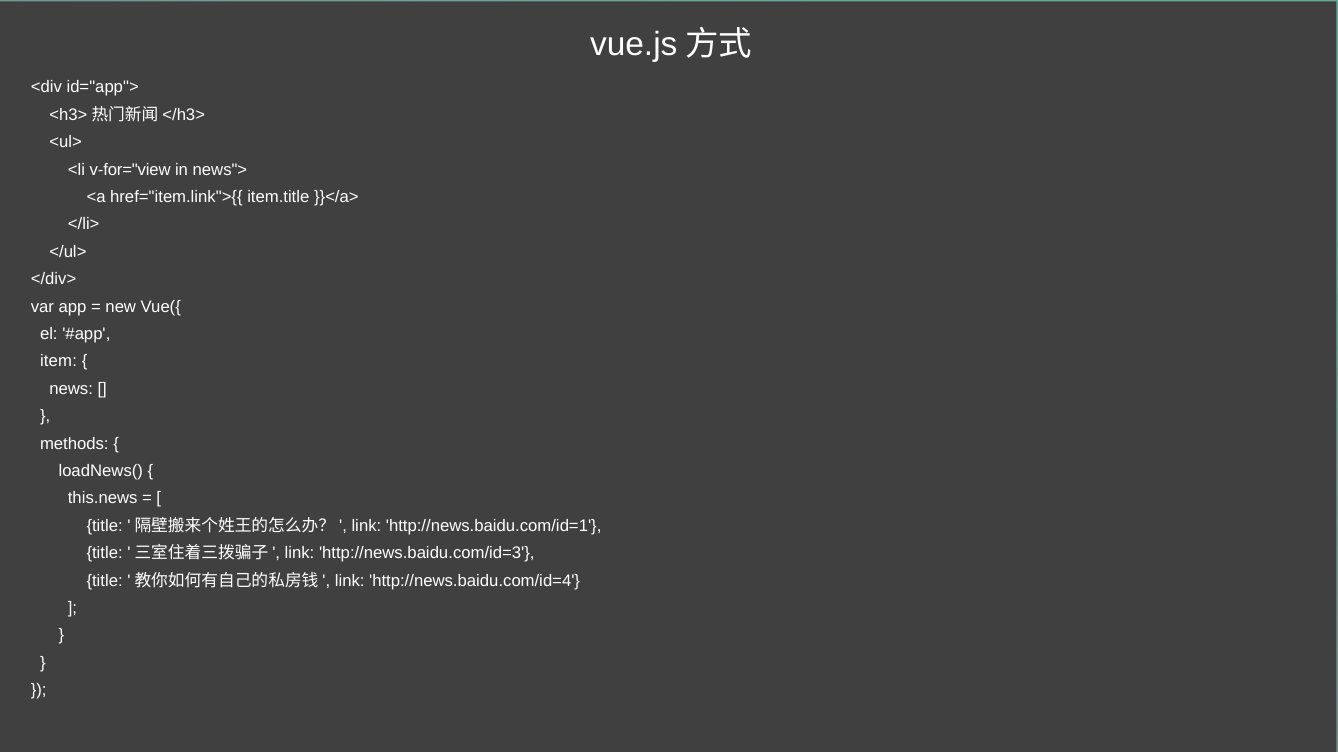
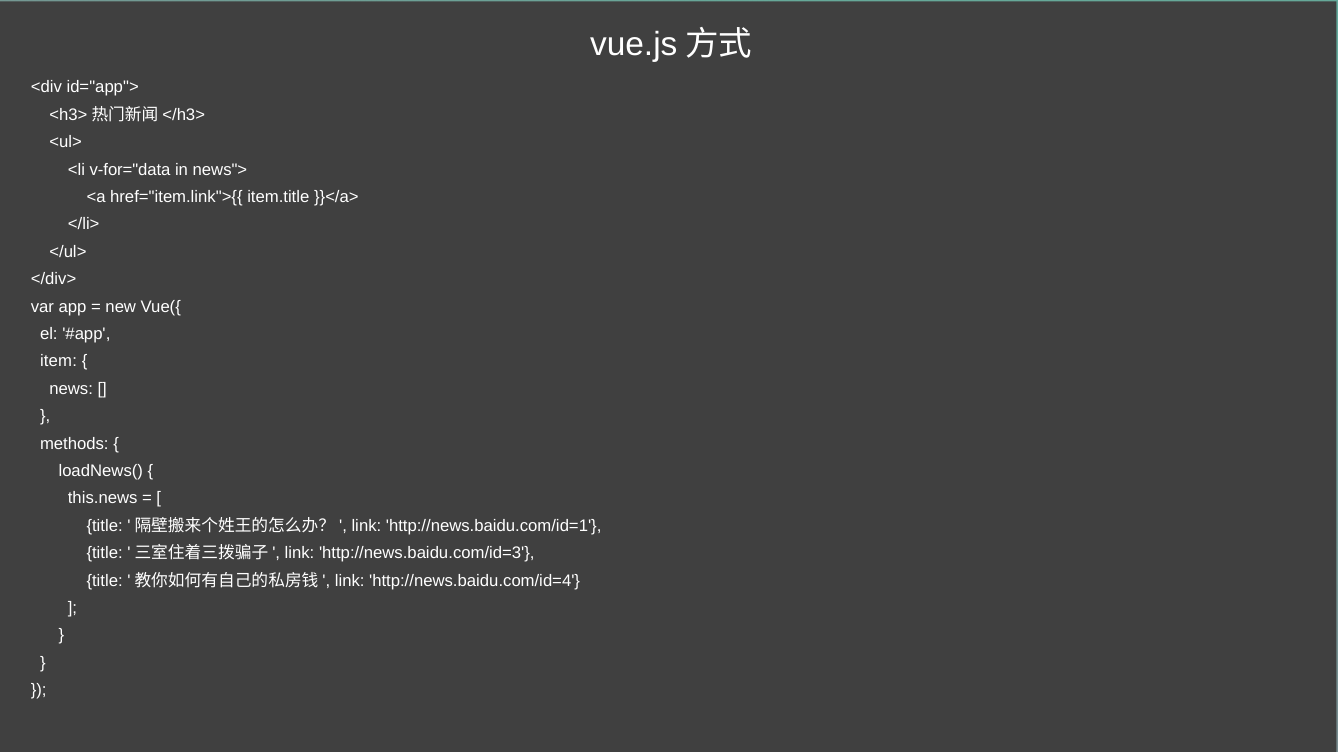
v-for="view: v-for="view -> v-for="data (130, 170)
